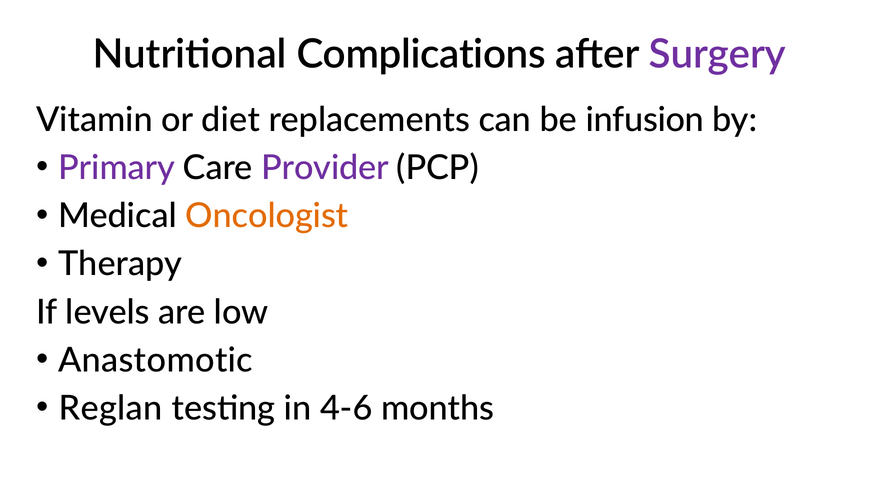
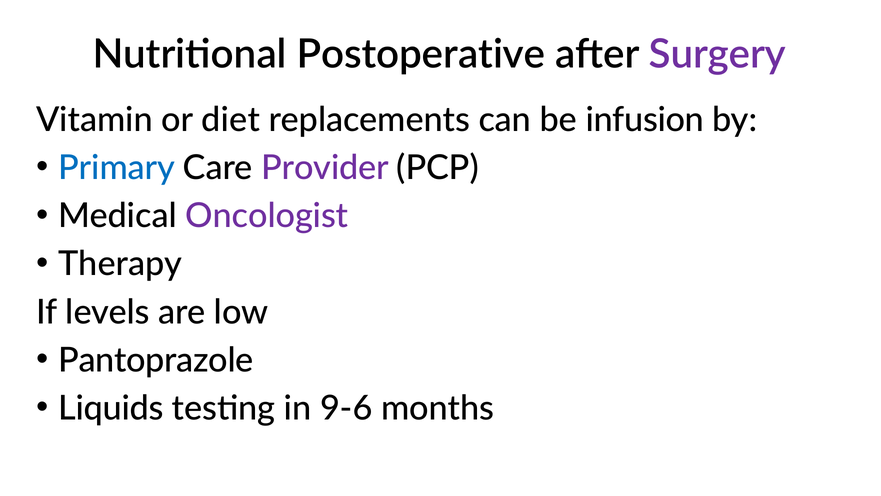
Complications: Complications -> Postoperative (421, 55)
Primary colour: purple -> blue (117, 168)
Oncologist colour: orange -> purple (267, 216)
Anastomotic: Anastomotic -> Pantoprazole (156, 360)
Reglan: Reglan -> Liquids (111, 408)
4-6: 4-6 -> 9-6 (346, 408)
